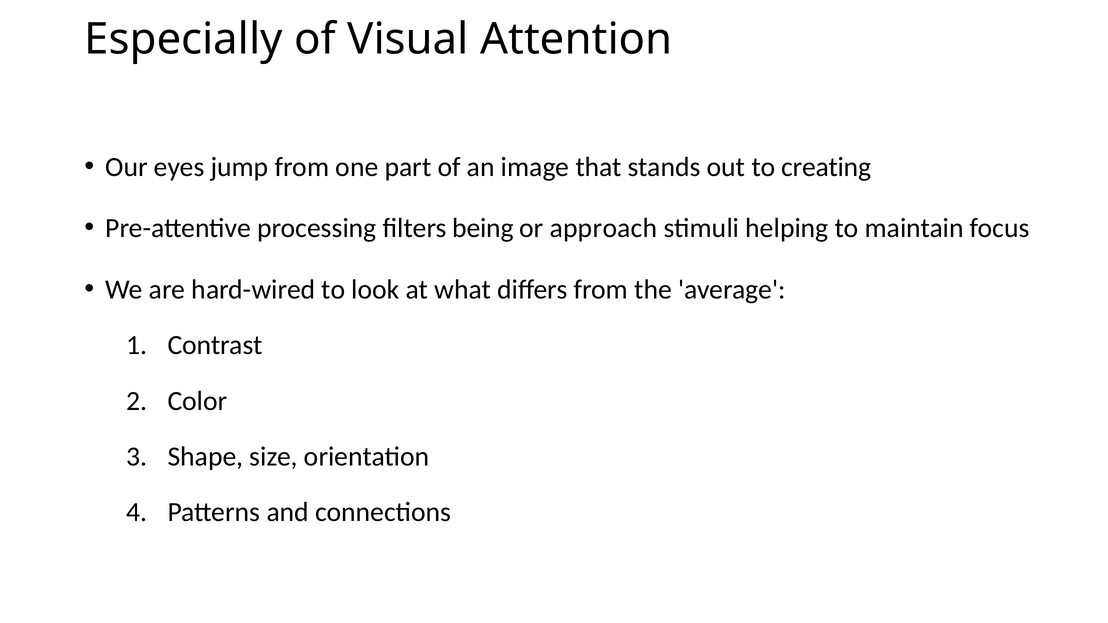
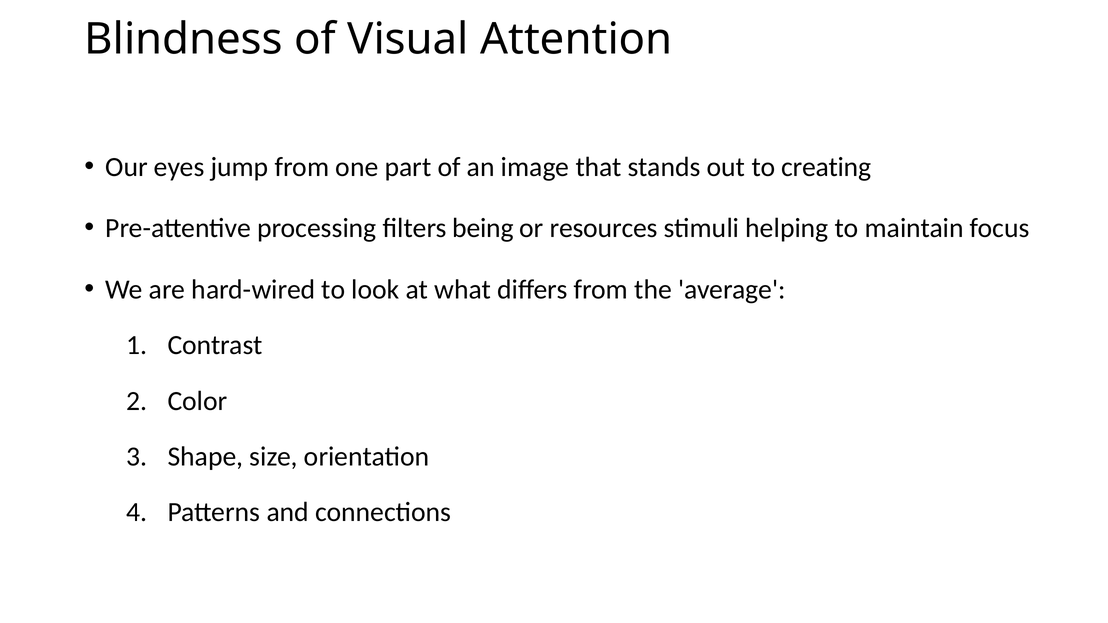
Especially: Especially -> Blindness (184, 40)
approach: approach -> resources (604, 228)
